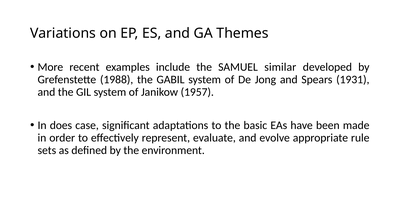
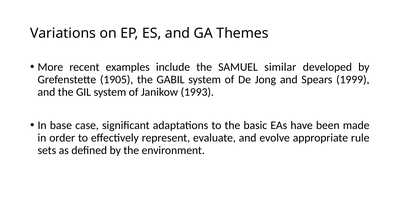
1988: 1988 -> 1905 (117, 79)
1931: 1931 -> 1999 (353, 79)
1957: 1957 -> 1993 (197, 92)
does: does -> base (61, 125)
